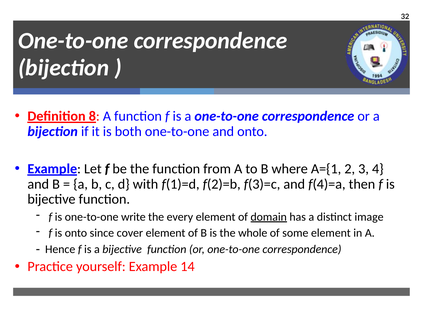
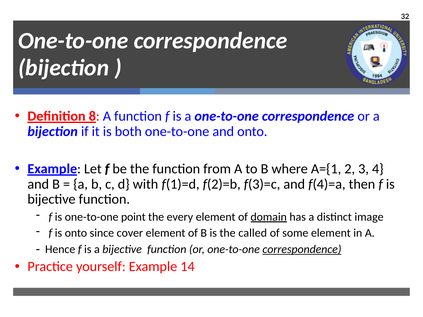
write: write -> point (133, 217)
whole: whole -> called (253, 233)
correspondence underline: none -> present (302, 249)
